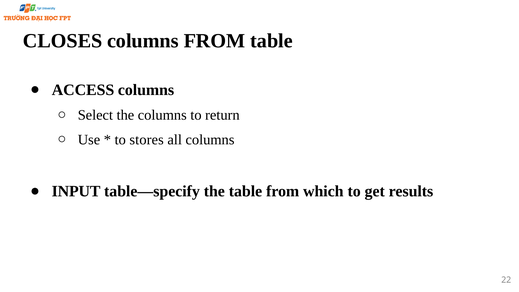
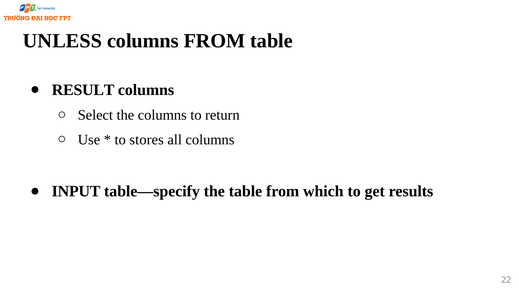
CLOSES: CLOSES -> UNLESS (63, 41)
ACCESS: ACCESS -> RESULT (83, 90)
